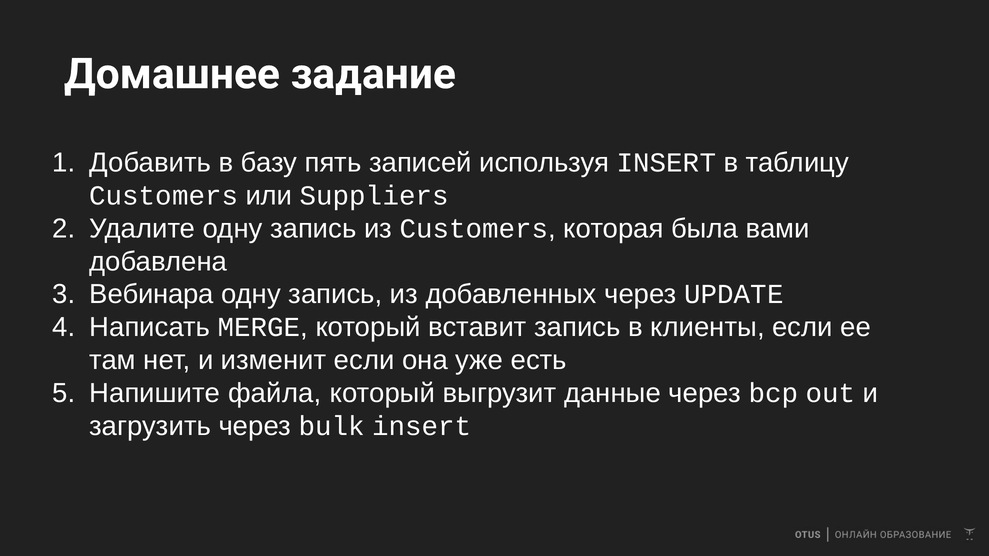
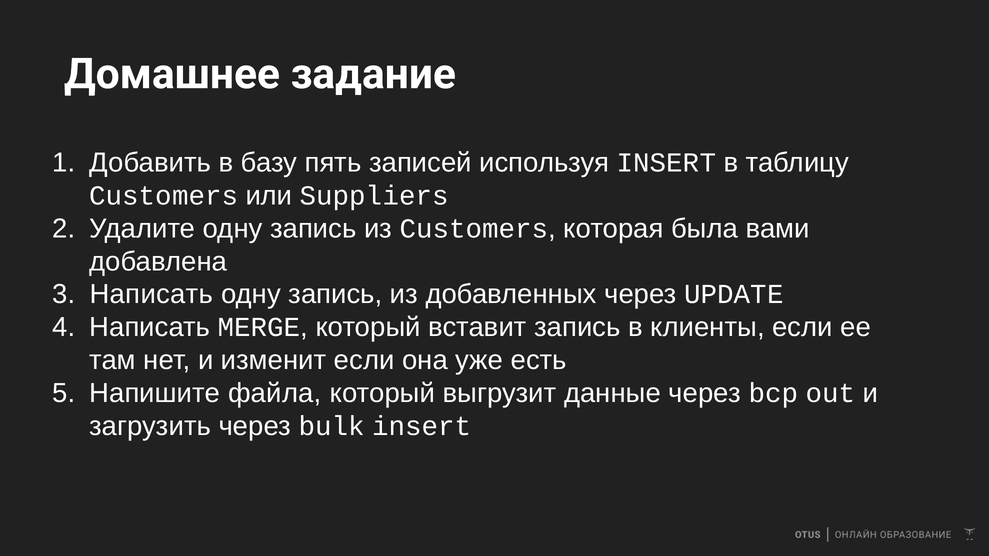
Вебинара: Вебинара -> Написать (151, 295)
